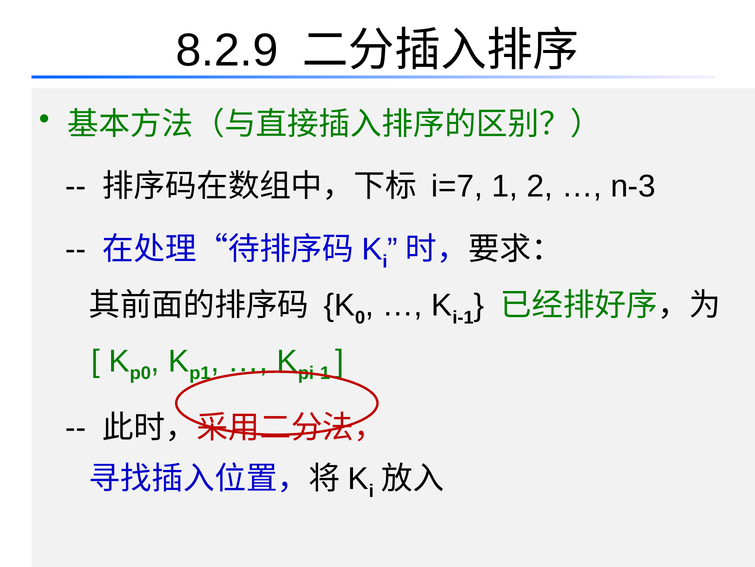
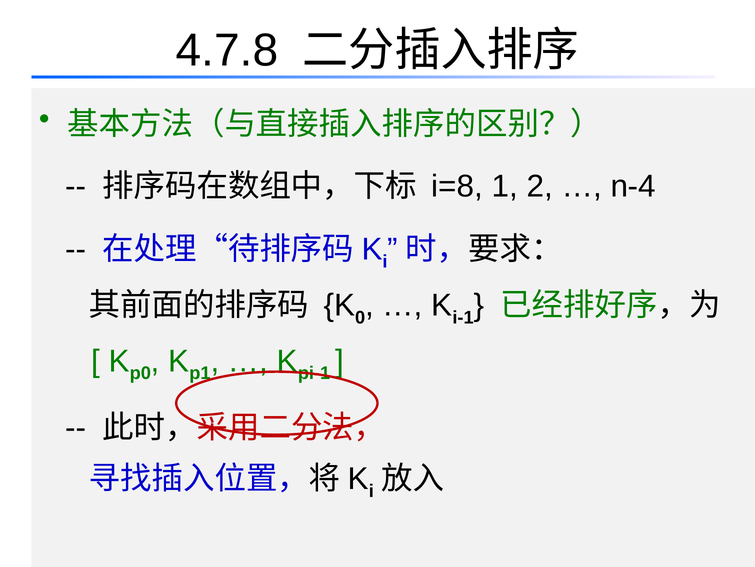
8.2.9: 8.2.9 -> 4.7.8 (227, 50)
i=7: i=7 -> i=8 (457, 186)
n-3: n-3 -> n-4 (633, 186)
